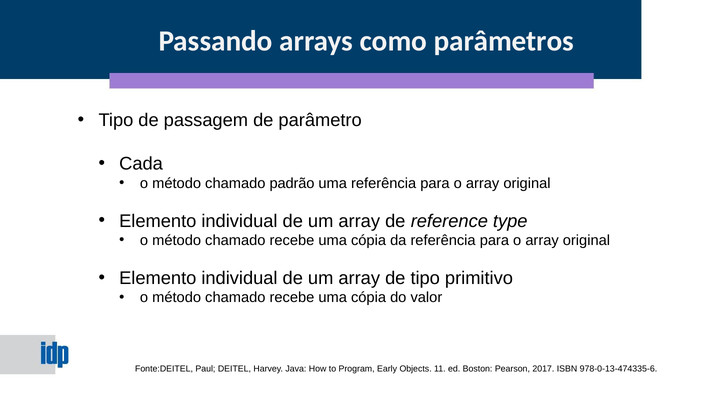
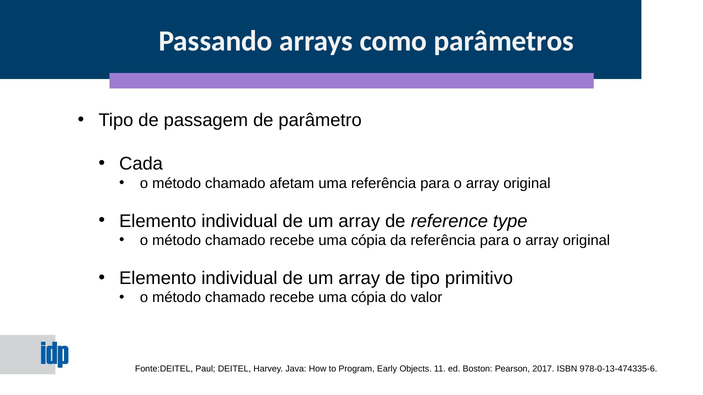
padrão: padrão -> afetam (292, 184)
